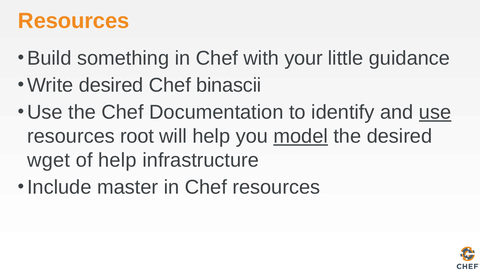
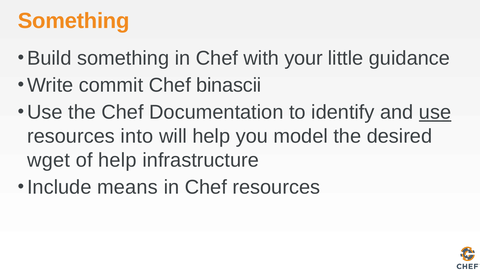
Resources: Resources -> Something (74, 21)
Write desired: desired -> commit (111, 85)
root: root -> into (137, 136)
model underline: present -> none (301, 136)
master: master -> means (127, 187)
